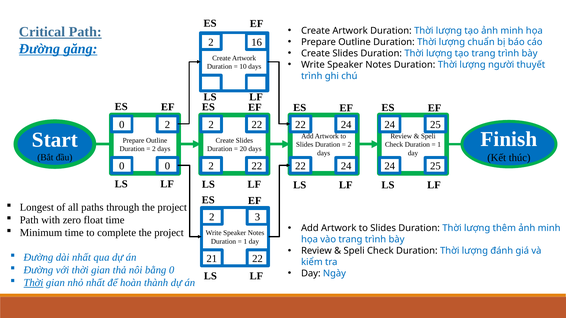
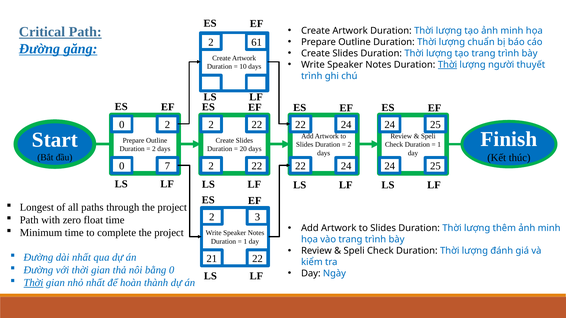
16: 16 -> 61 (257, 42)
Thời underline: none -> present (448, 65)
0 0: 0 -> 7 (167, 166)
